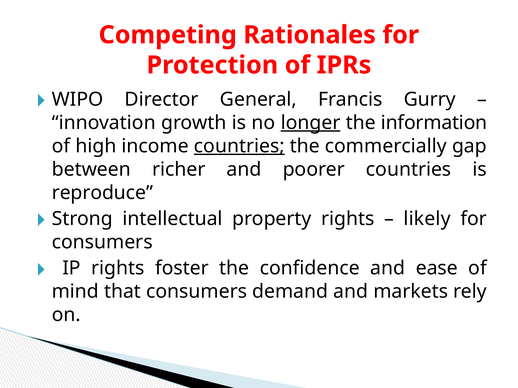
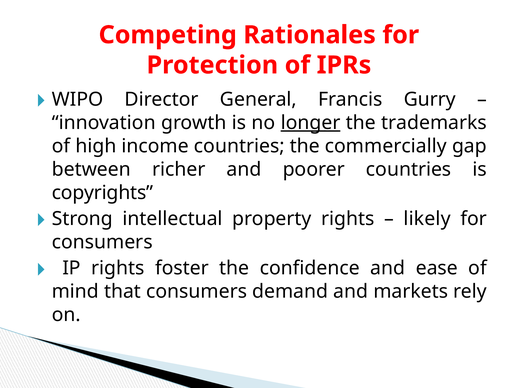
information: information -> trademarks (434, 123)
countries underline: present -> none (239, 146)
reproduce: reproduce -> copyrights (102, 193)
